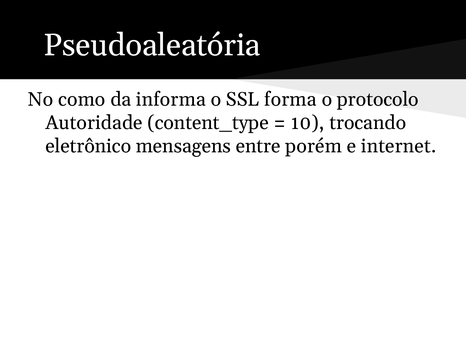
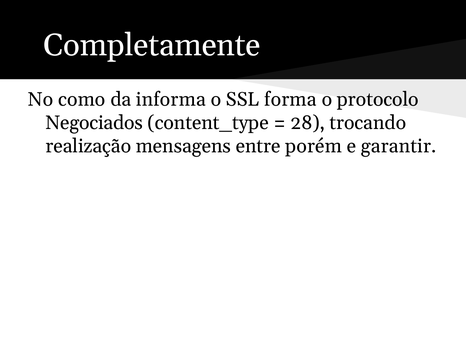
Pseudoaleatória: Pseudoaleatória -> Completamente (152, 45)
Autoridade: Autoridade -> Negociados (94, 123)
10: 10 -> 28 (308, 123)
eletrônico: eletrônico -> realização (88, 146)
internet: internet -> garantir (399, 146)
